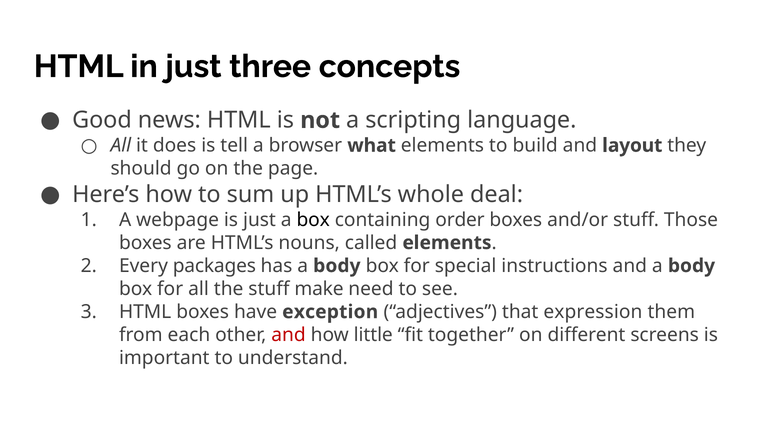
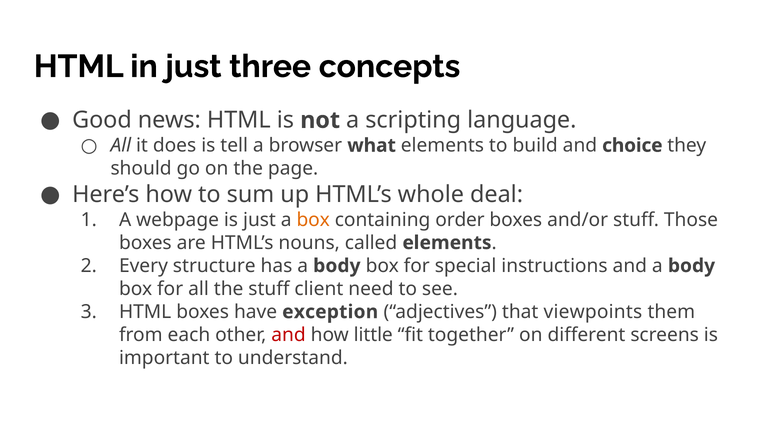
layout: layout -> choice (632, 145)
box colour: black -> orange (313, 219)
packages: packages -> structure (214, 265)
make: make -> client (319, 288)
expression: expression -> viewpoints (593, 311)
